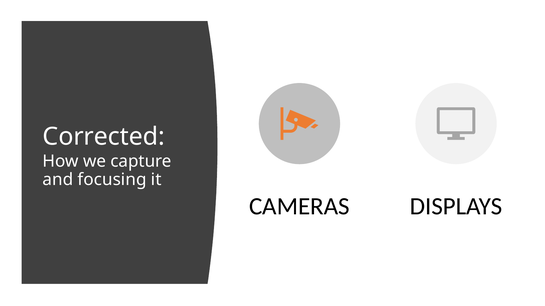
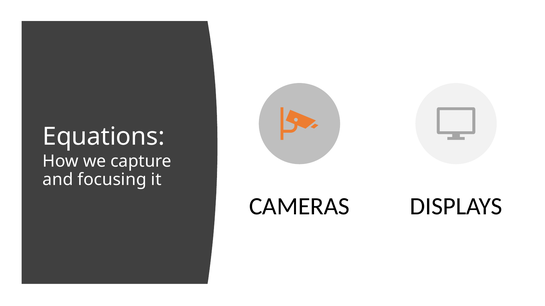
Corrected: Corrected -> Equations (104, 137)
